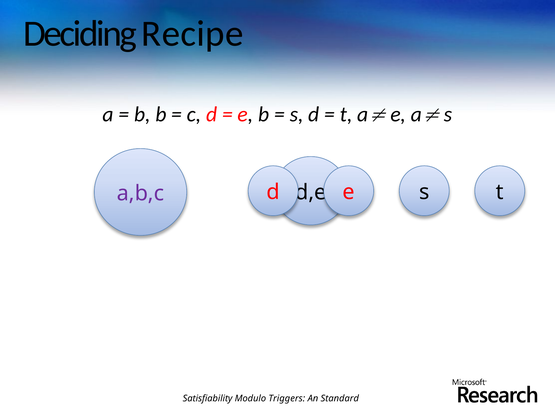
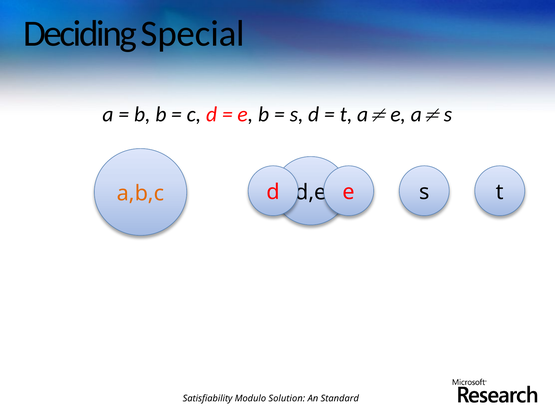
Recipe: Recipe -> Special (193, 34)
a,b,c colour: purple -> orange (141, 194)
Triggers: Triggers -> Solution (287, 399)
